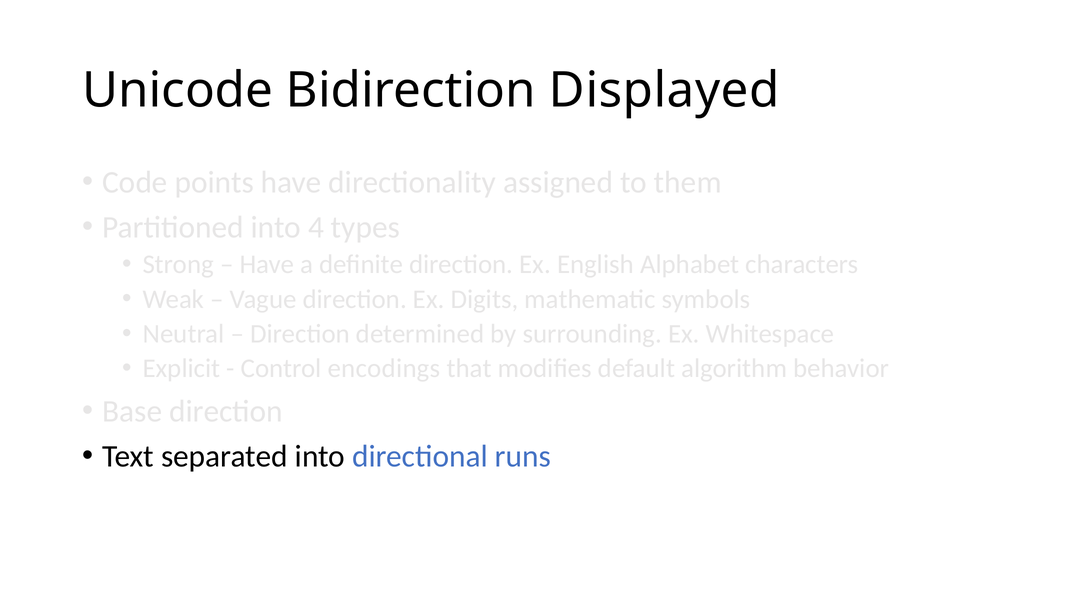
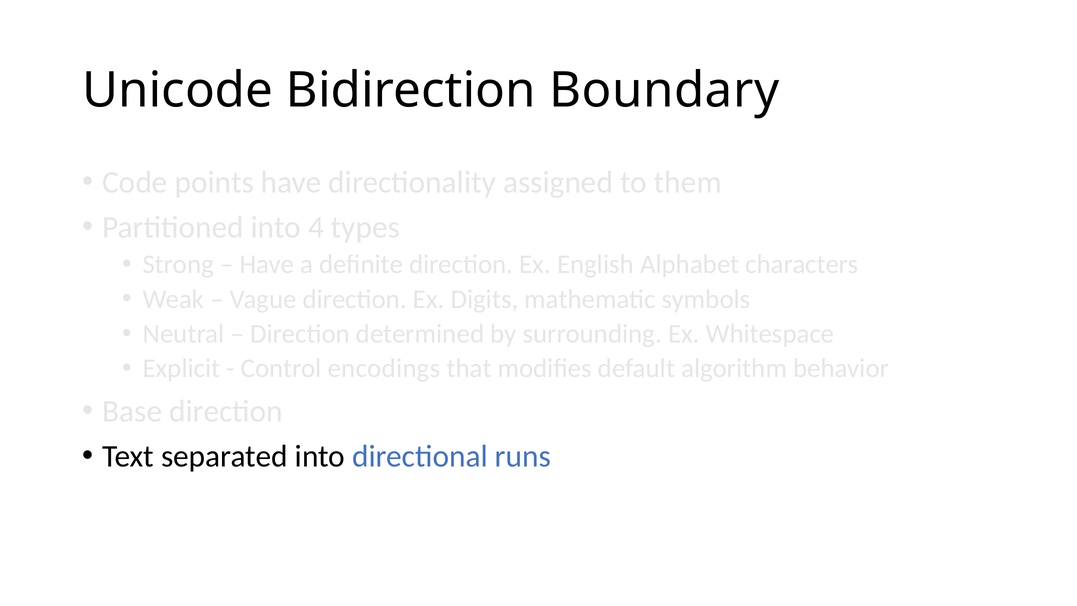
Displayed: Displayed -> Boundary (664, 90)
